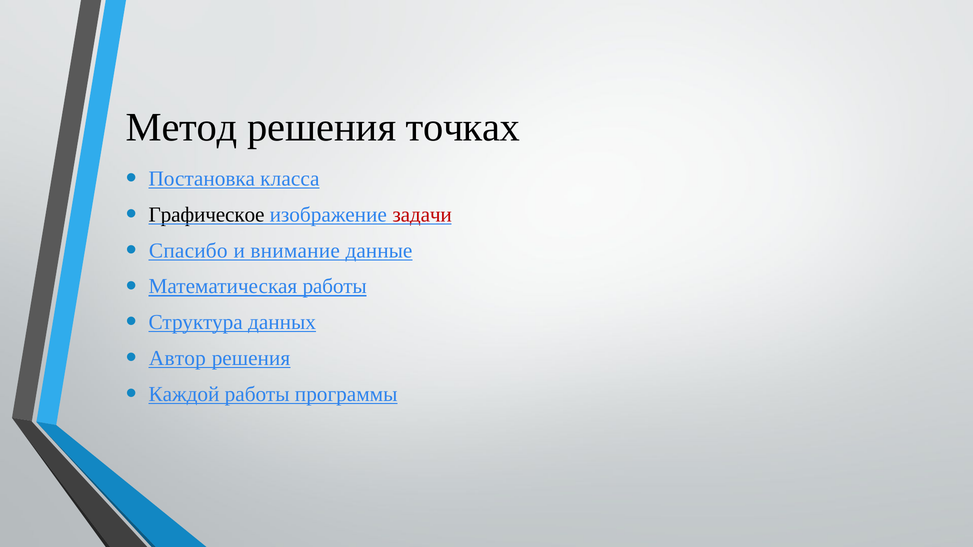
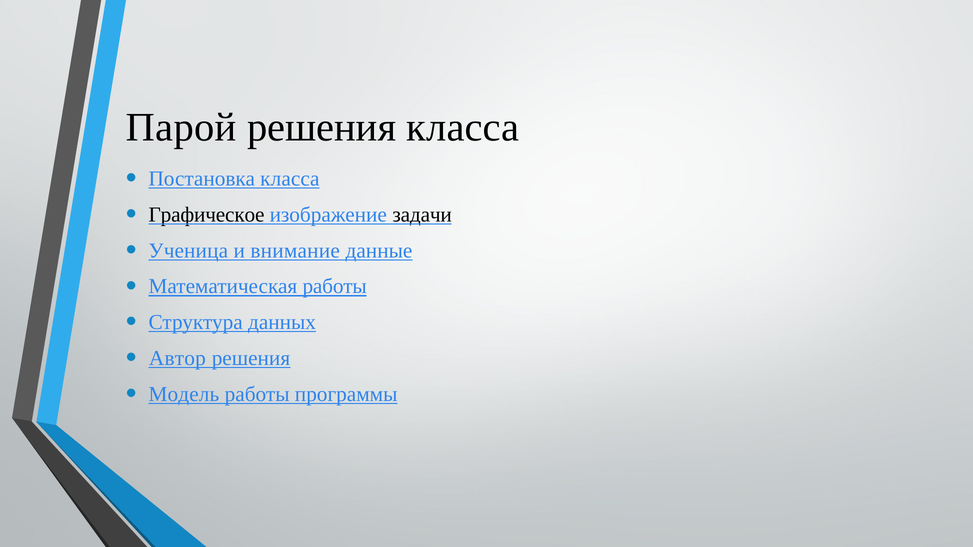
Метод: Метод -> Парой (181, 127)
решения точках: точках -> класса (463, 127)
задачи colour: red -> black (422, 215)
Спасибо: Спасибо -> Ученица (188, 251)
Каждой: Каждой -> Модель (184, 394)
